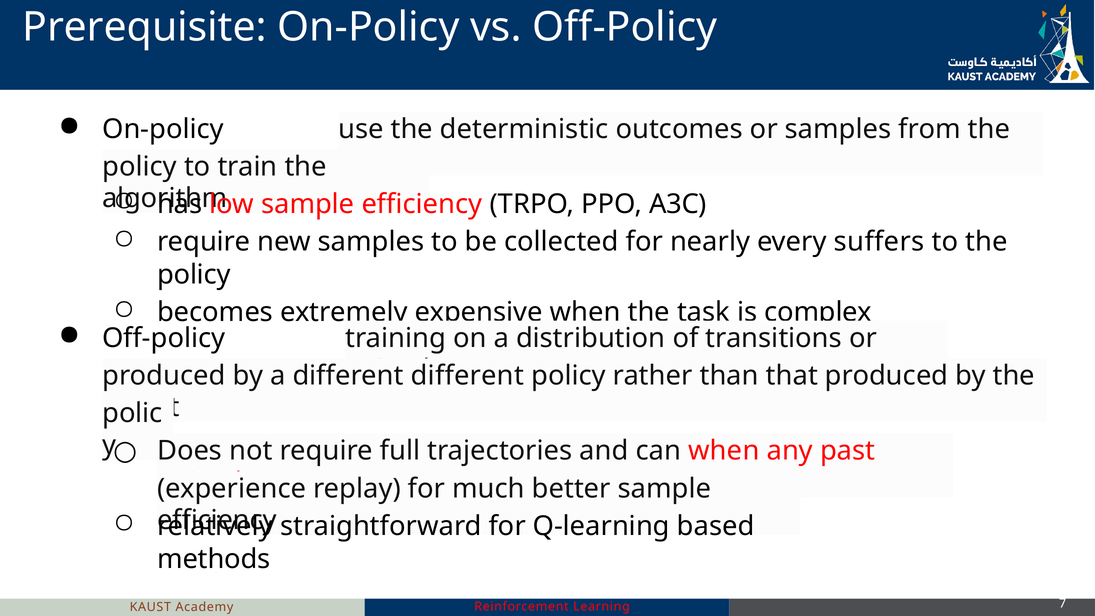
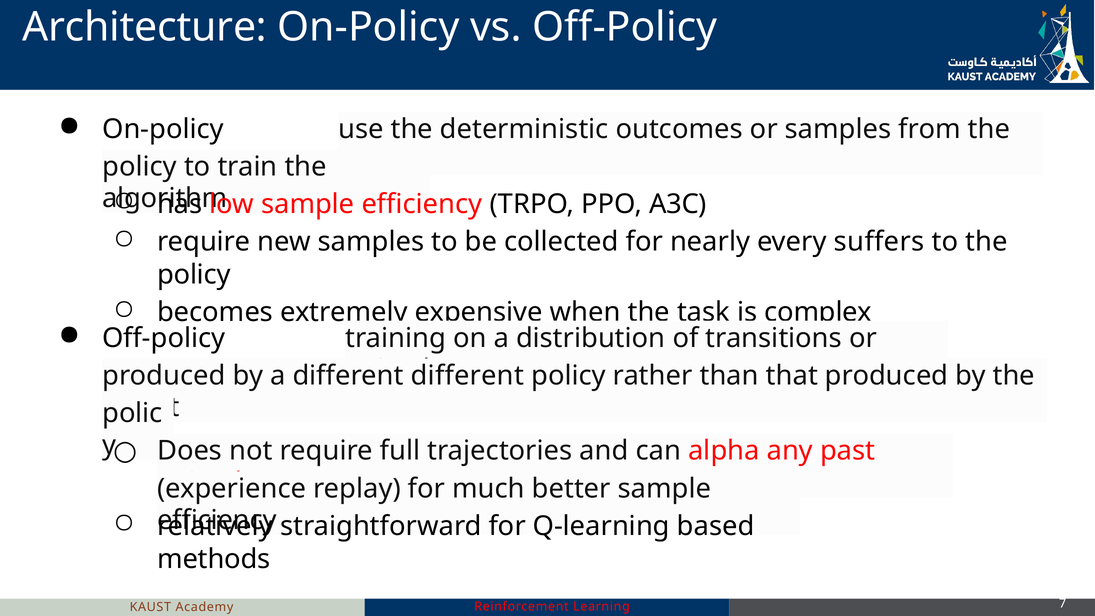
Prerequisite: Prerequisite -> Architecture (145, 27)
can when: when -> alpha (724, 451)
